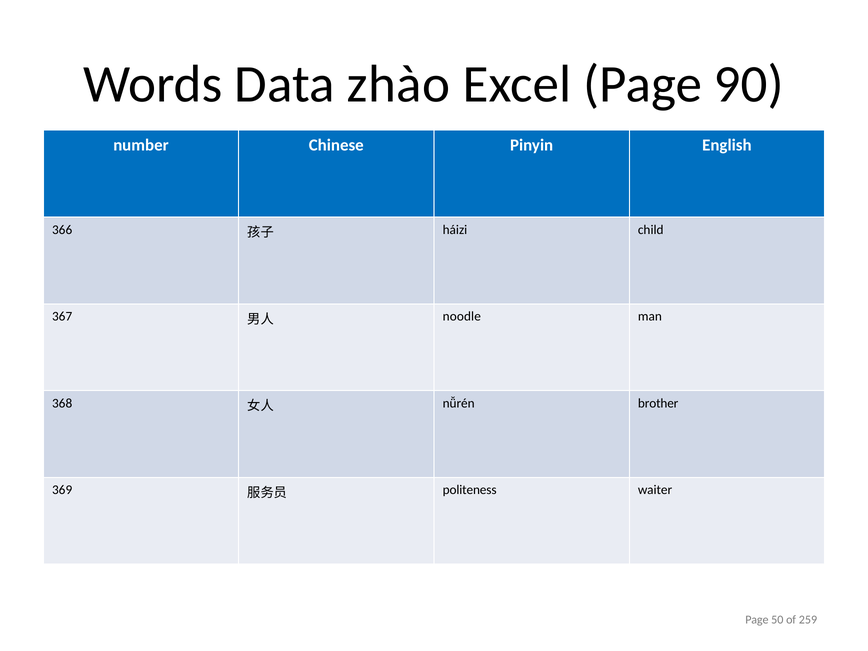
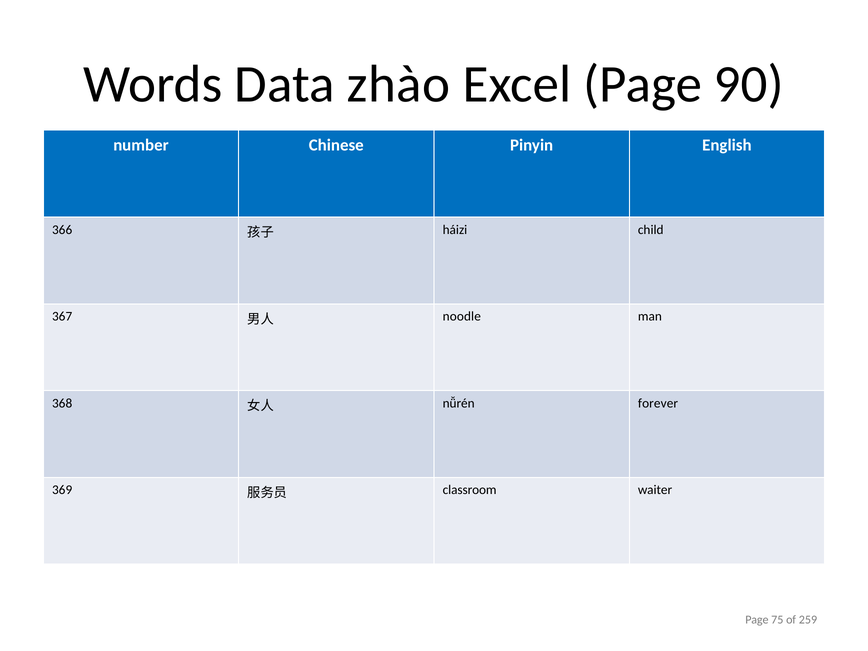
brother: brother -> forever (658, 403)
politeness: politeness -> classroom (470, 490)
50: 50 -> 75 (777, 620)
